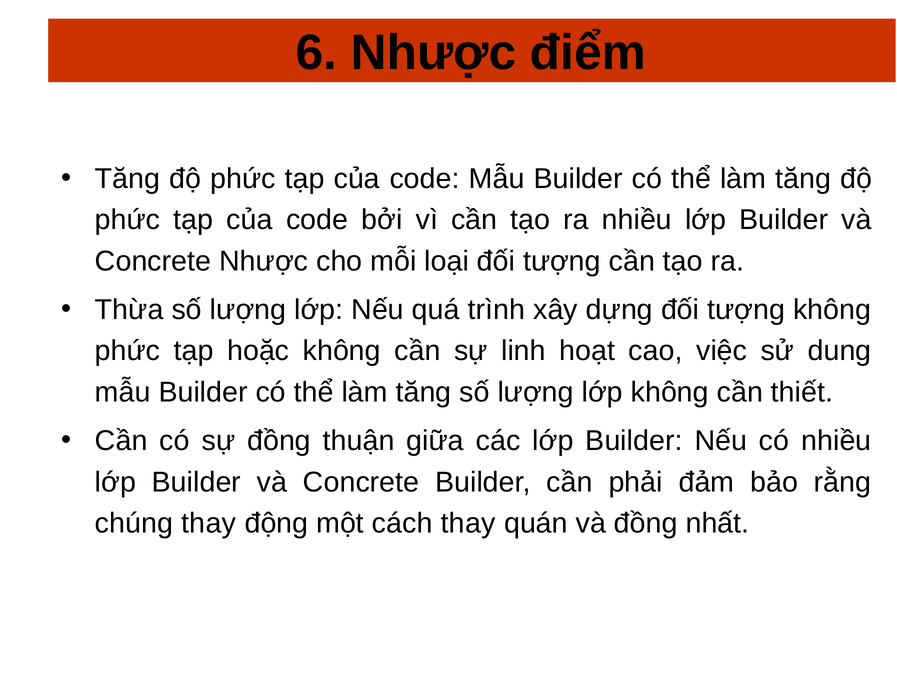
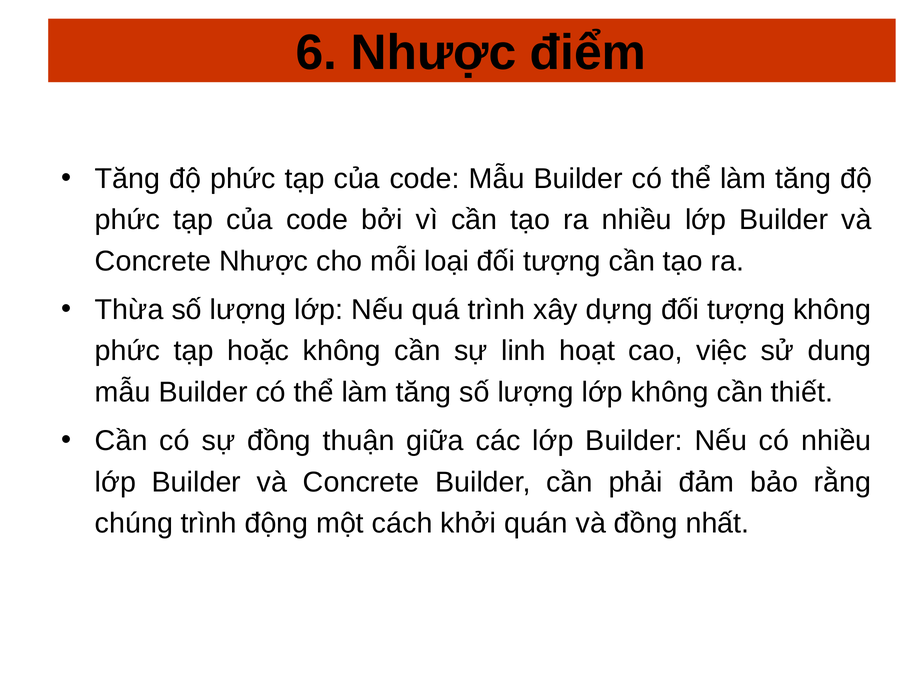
chúng thay: thay -> trình (209, 523)
cách thay: thay -> khởi (468, 523)
